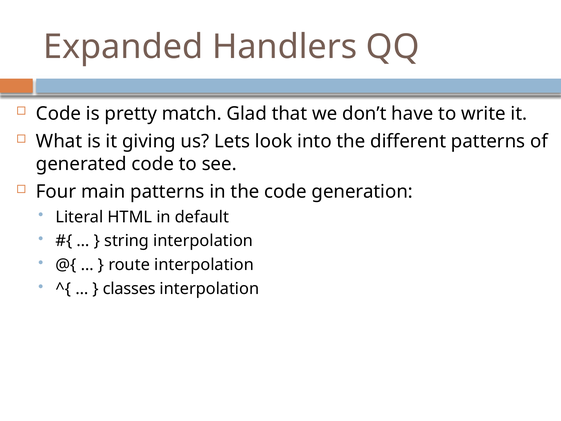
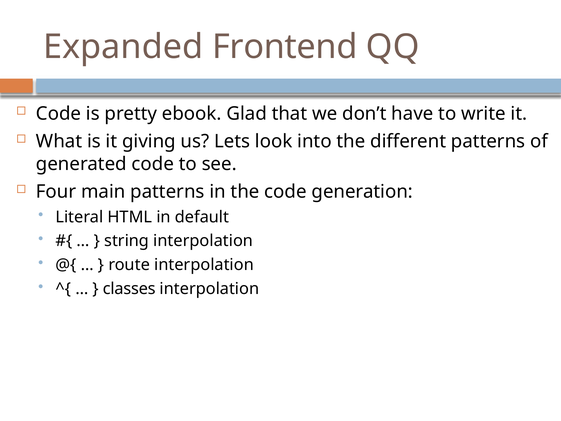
Handlers: Handlers -> Frontend (285, 47)
match: match -> ebook (192, 113)
